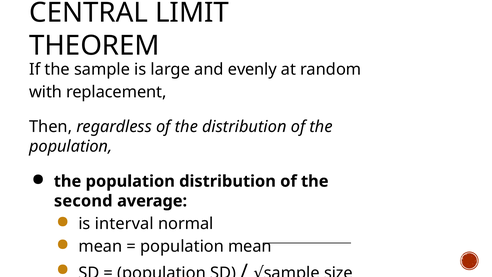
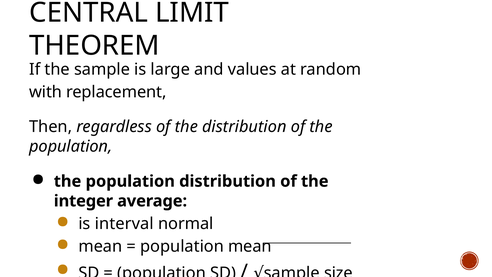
evenly: evenly -> values (252, 69)
second: second -> integer (83, 201)
